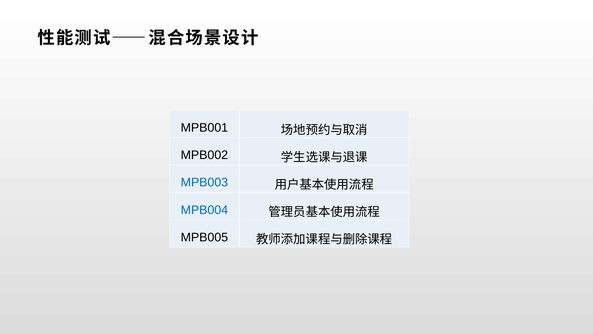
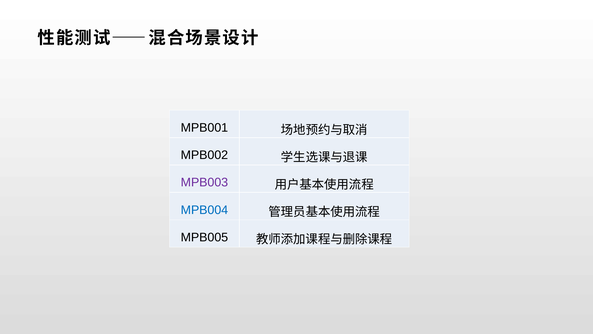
MPB003 colour: blue -> purple (204, 182)
